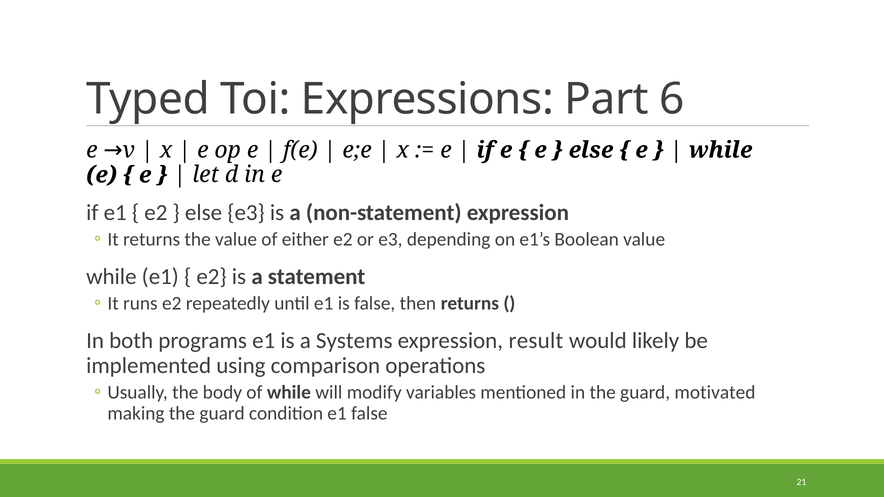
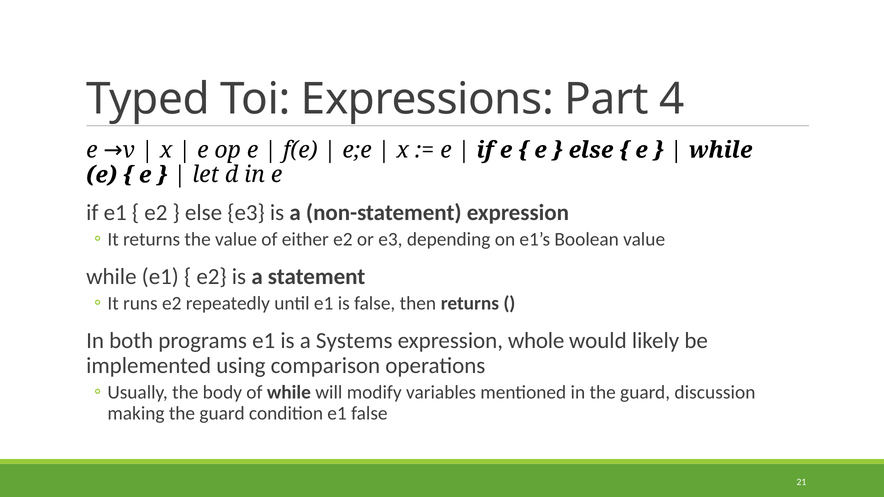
6: 6 -> 4 (672, 99)
result: result -> whole (536, 341)
motivated: motivated -> discussion (715, 392)
